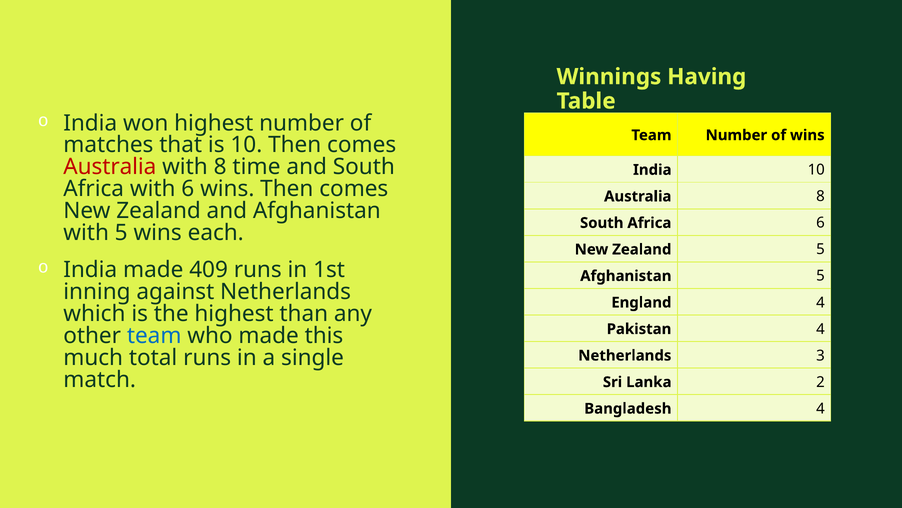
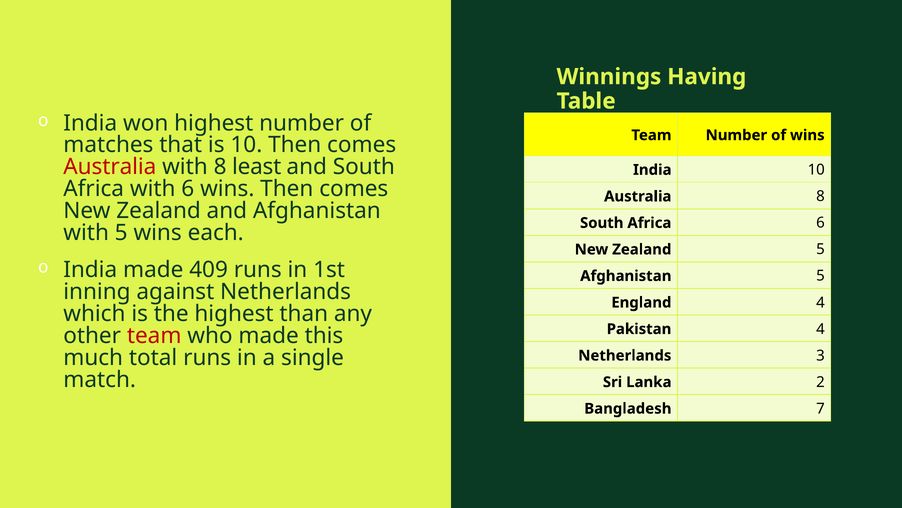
time: time -> least (257, 167)
team colour: blue -> red (154, 335)
Bangladesh 4: 4 -> 7 (820, 408)
